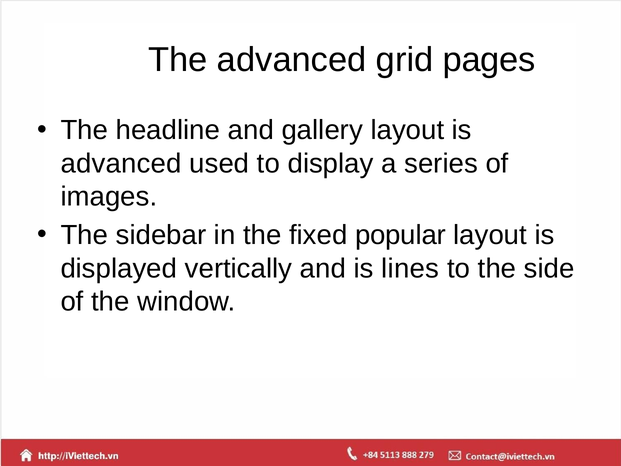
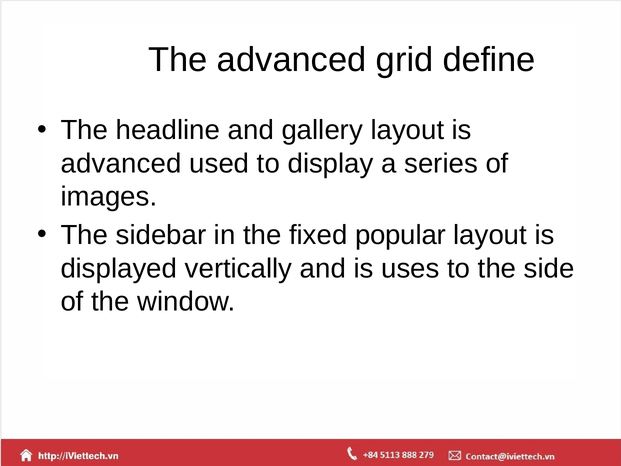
pages: pages -> define (489, 60)
lines: lines -> uses (410, 268)
